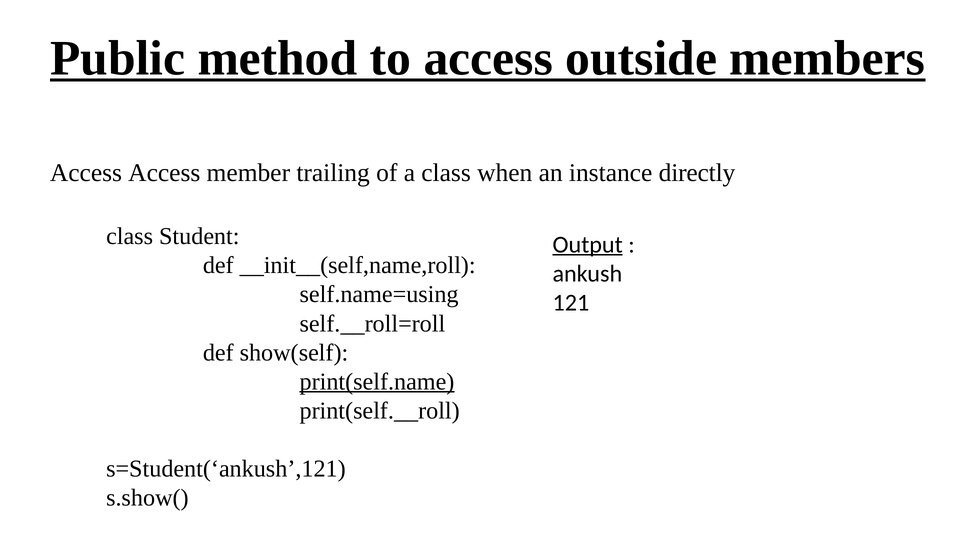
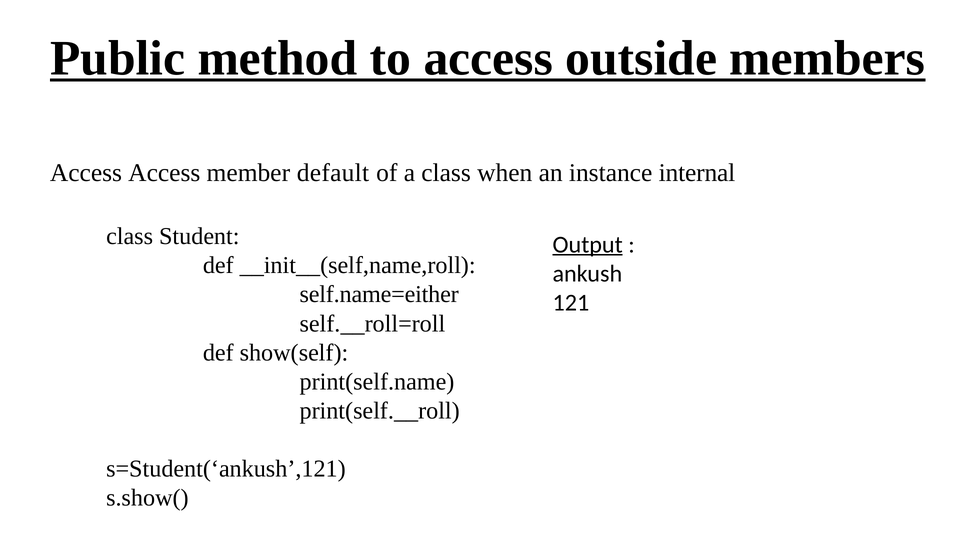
trailing: trailing -> default (333, 173)
directly: directly -> internal (697, 173)
self.name=using: self.name=using -> self.name=either (379, 294)
print(self.name underline: present -> none (377, 382)
